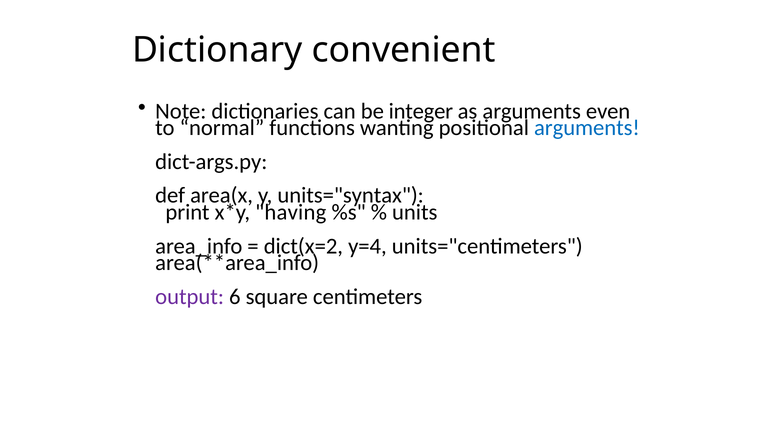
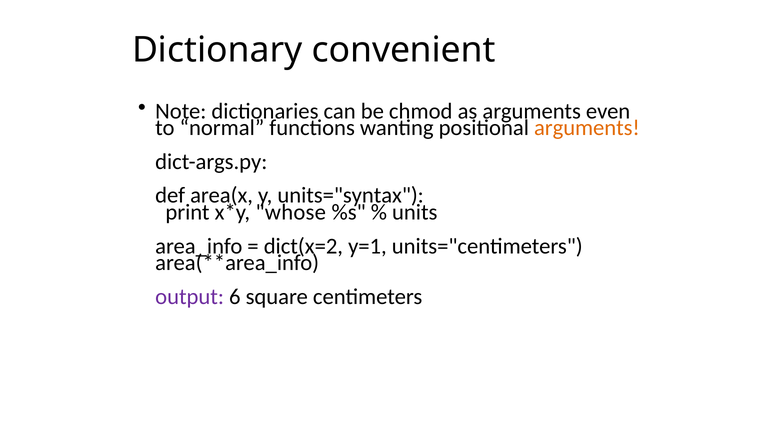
integer: integer -> chmod (421, 111)
arguments colour: blue -> orange (587, 128)
having: having -> whose (291, 212)
y=4: y=4 -> y=1 (367, 246)
